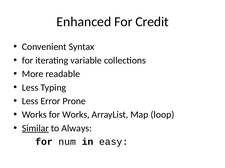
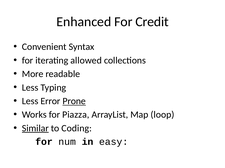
variable: variable -> allowed (86, 61)
Prone underline: none -> present (74, 102)
for Works: Works -> Piazza (76, 115)
Always: Always -> Coding (77, 129)
